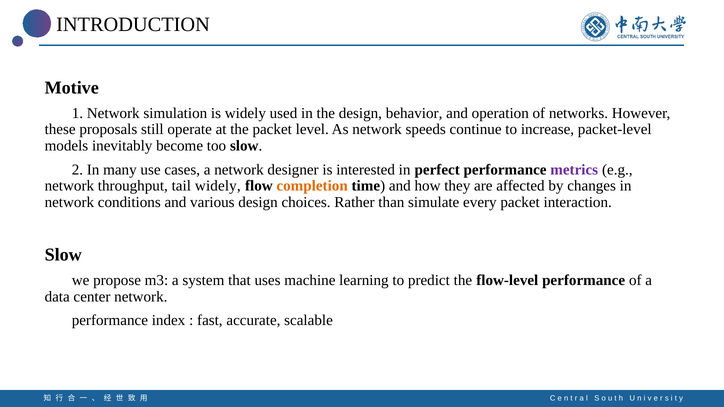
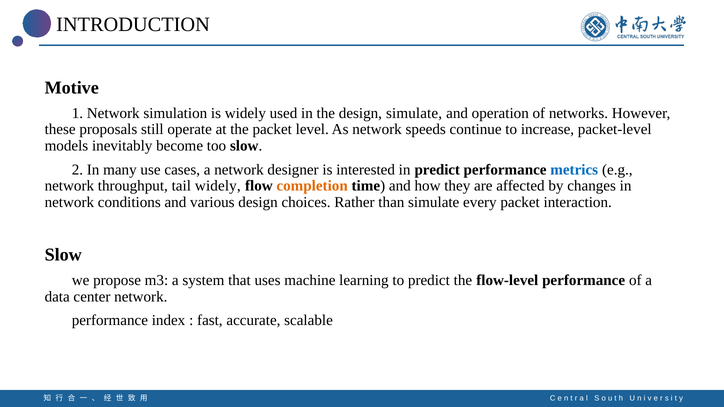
design behavior: behavior -> simulate (414, 113)
in perfect: perfect -> predict (437, 170)
metrics colour: purple -> blue (574, 170)
